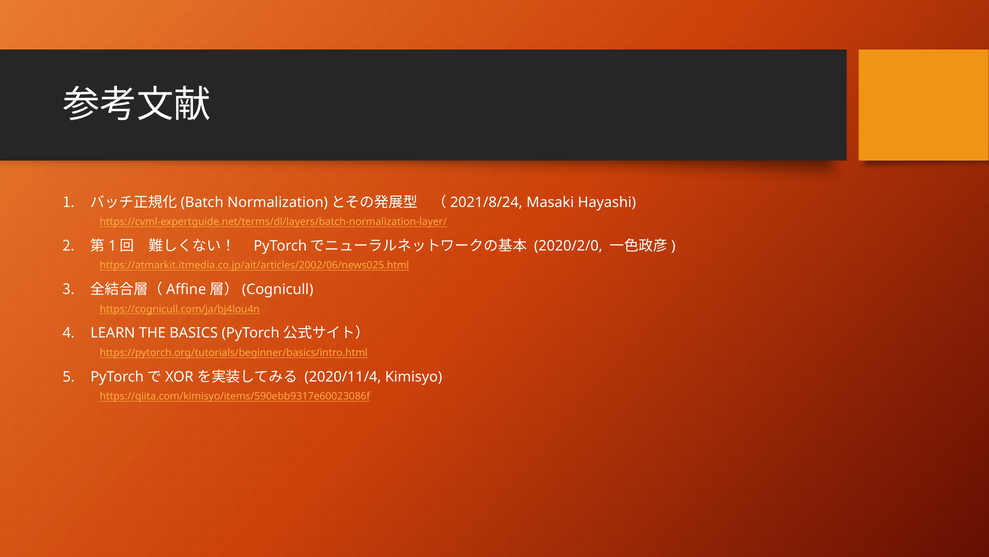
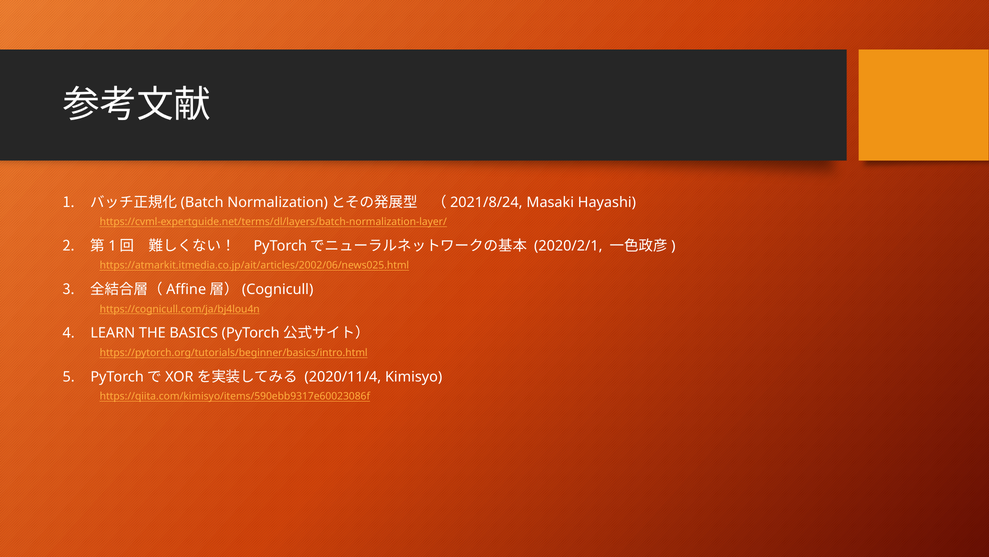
2020/2/0: 2020/2/0 -> 2020/2/1 (568, 246)
